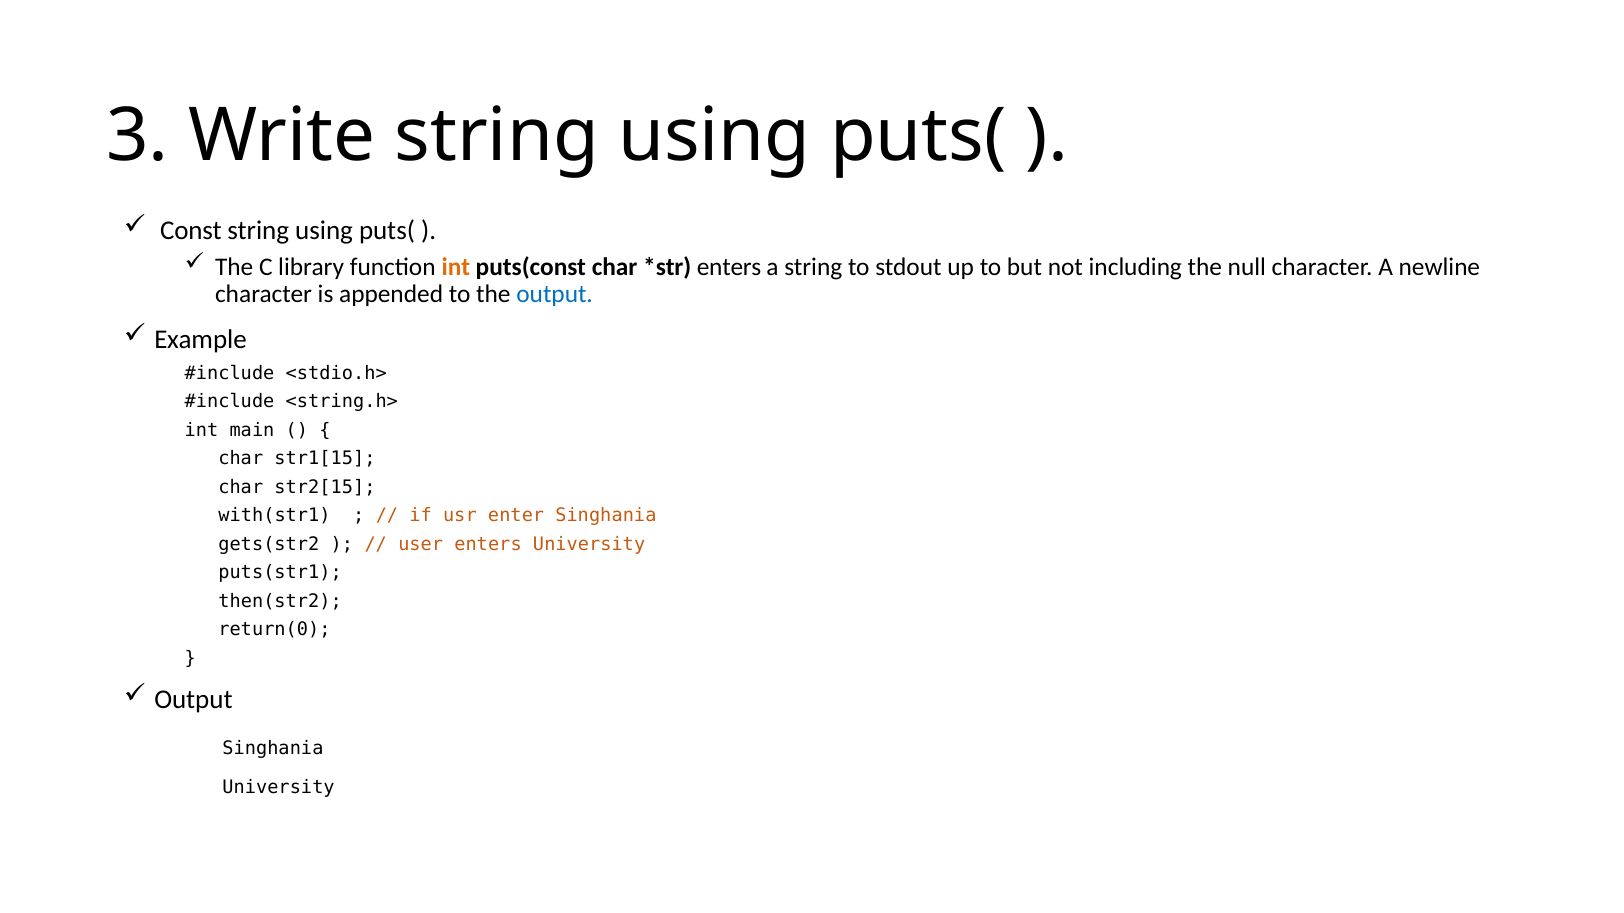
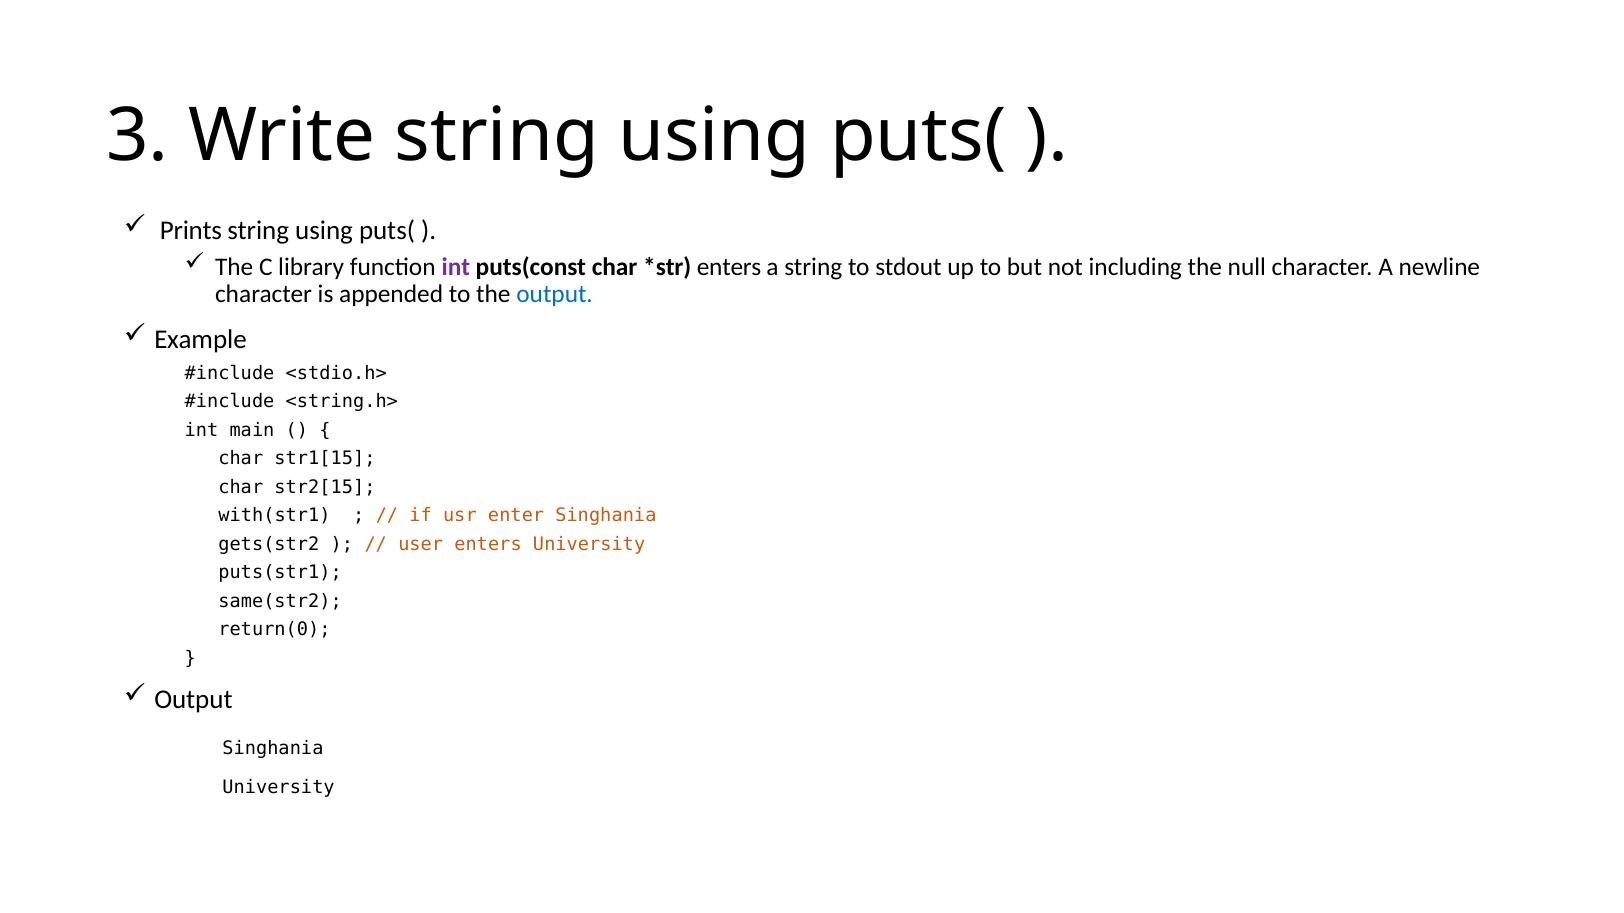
Const: Const -> Prints (191, 231)
int colour: orange -> purple (456, 267)
then(str2: then(str2 -> same(str2 (280, 601)
